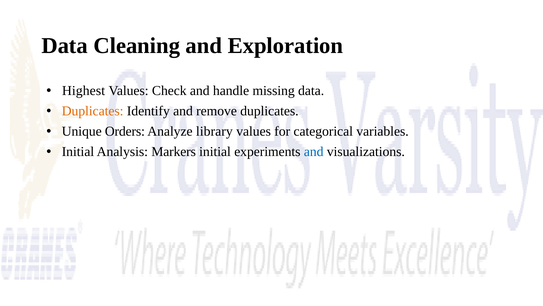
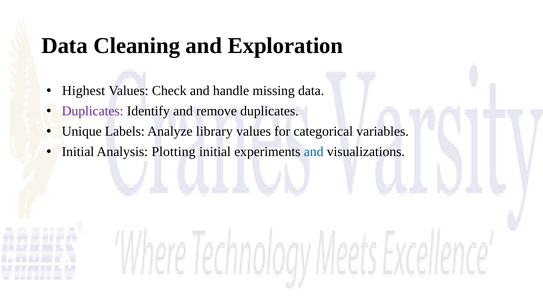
Duplicates colour: orange -> purple (93, 111)
Orders: Orders -> Labels (125, 131)
Markers: Markers -> Plotting (174, 152)
